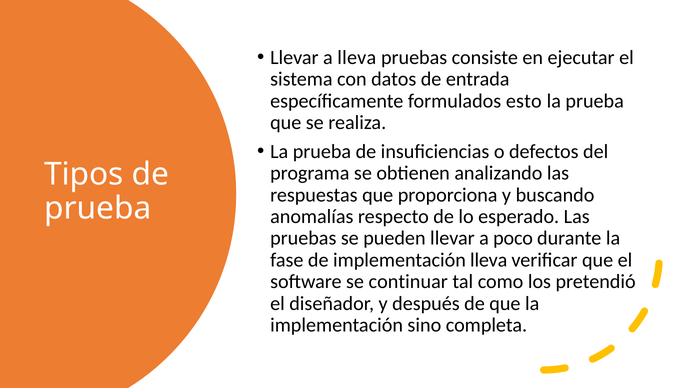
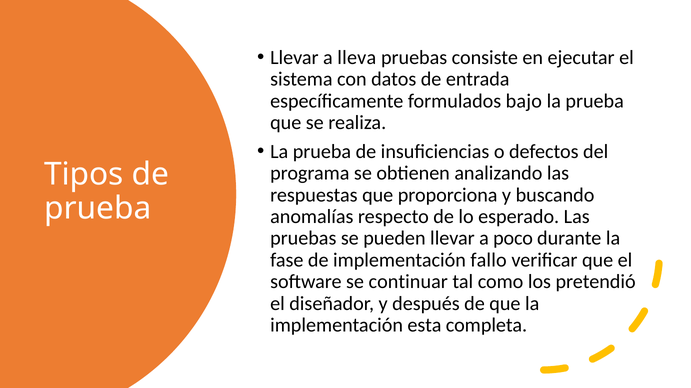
esto: esto -> bajo (524, 101)
implementación lleva: lleva -> fallo (489, 260)
sino: sino -> esta (424, 326)
